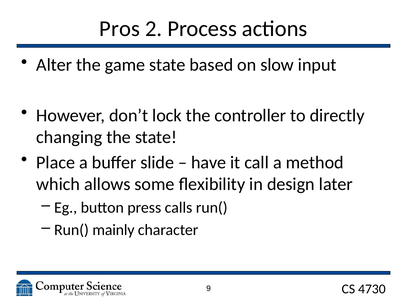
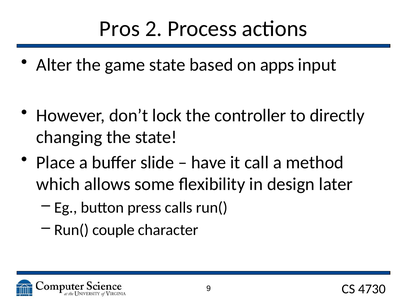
slow: slow -> apps (277, 65)
mainly: mainly -> couple (113, 230)
